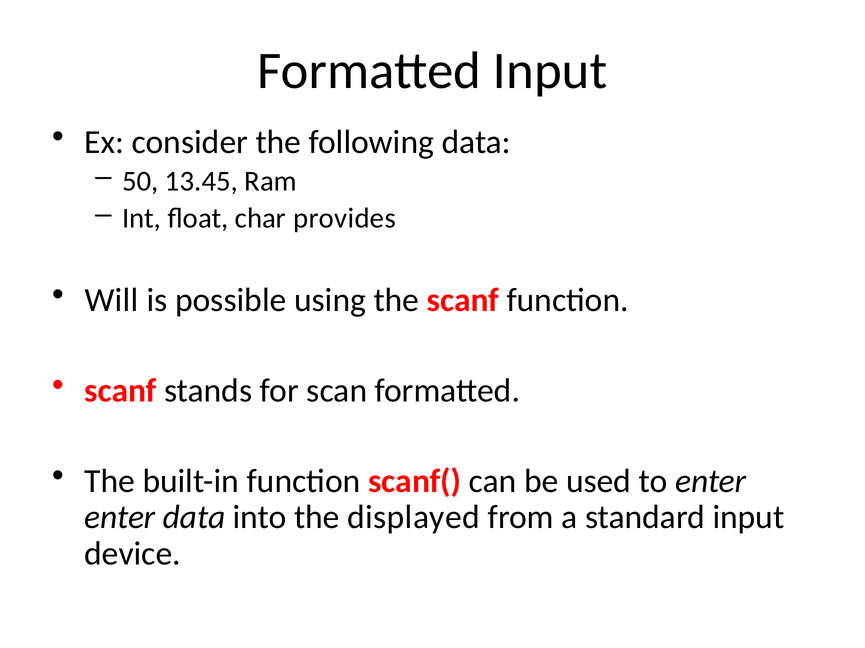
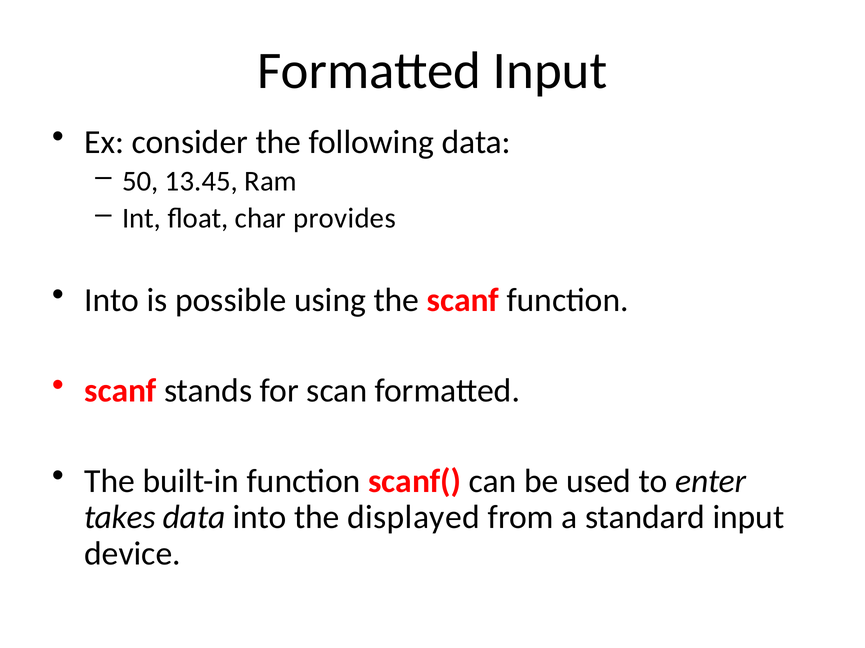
Will: Will -> Into (112, 301)
enter: enter -> takes (120, 518)
